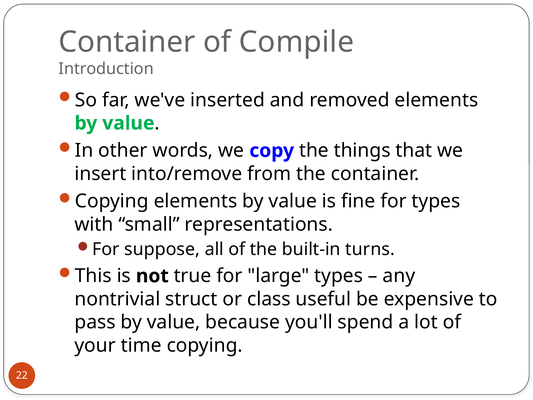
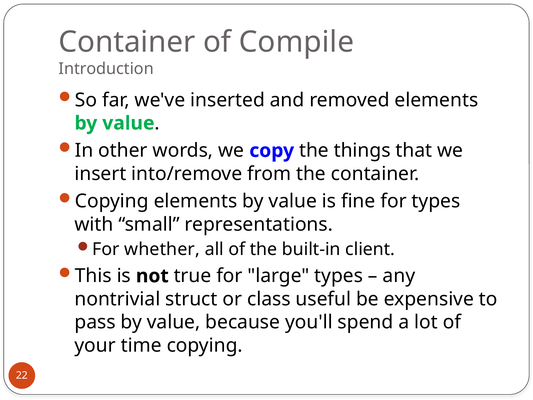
suppose: suppose -> whether (162, 249)
turns: turns -> client (370, 249)
